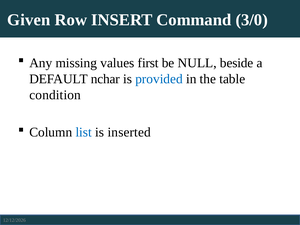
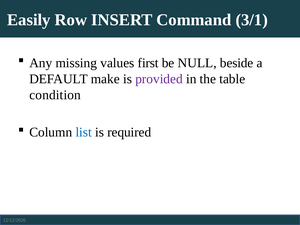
Given: Given -> Easily (29, 20)
3/0: 3/0 -> 3/1 (252, 20)
nchar: nchar -> make (105, 79)
provided colour: blue -> purple (159, 79)
inserted: inserted -> required (129, 132)
